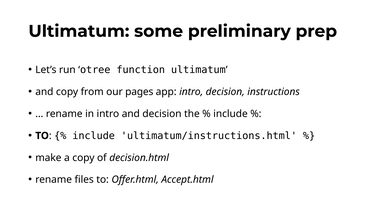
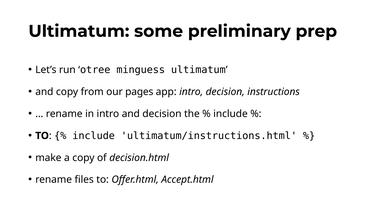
function: function -> minguess (141, 70)
